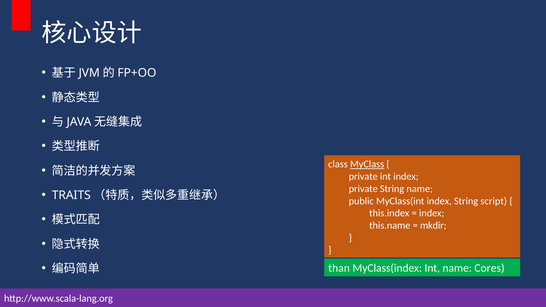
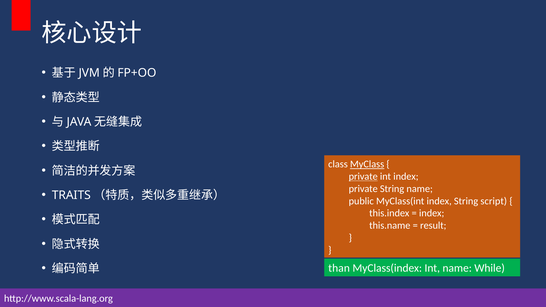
private underline: none -> present (363, 176)
mkdir: mkdir -> result (433, 226)
Cores: Cores -> While (490, 268)
